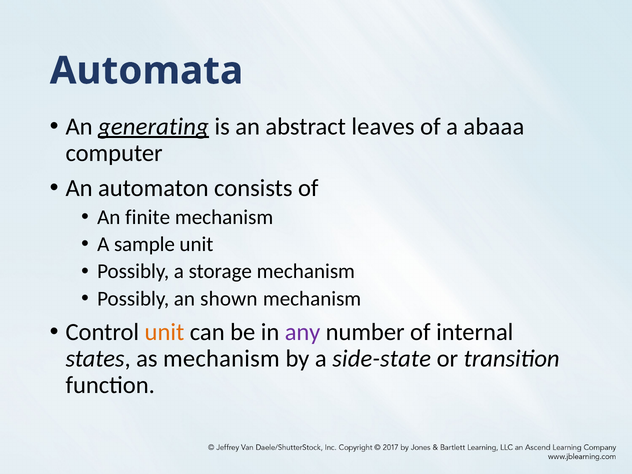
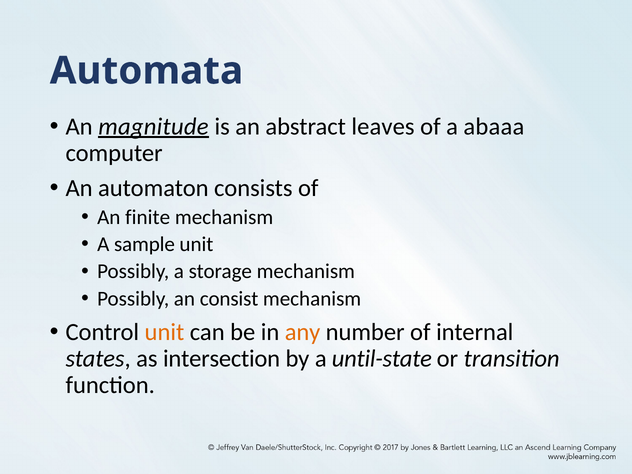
generating: generating -> magnitude (153, 126)
shown: shown -> consist (229, 299)
any colour: purple -> orange (303, 332)
as mechanism: mechanism -> intersection (222, 358)
side-state: side-state -> until-state (382, 358)
